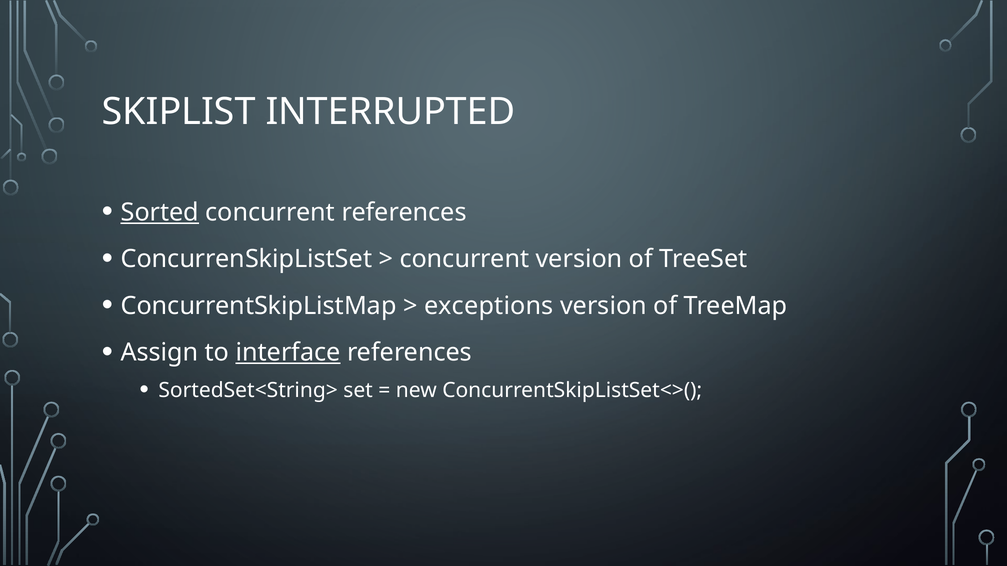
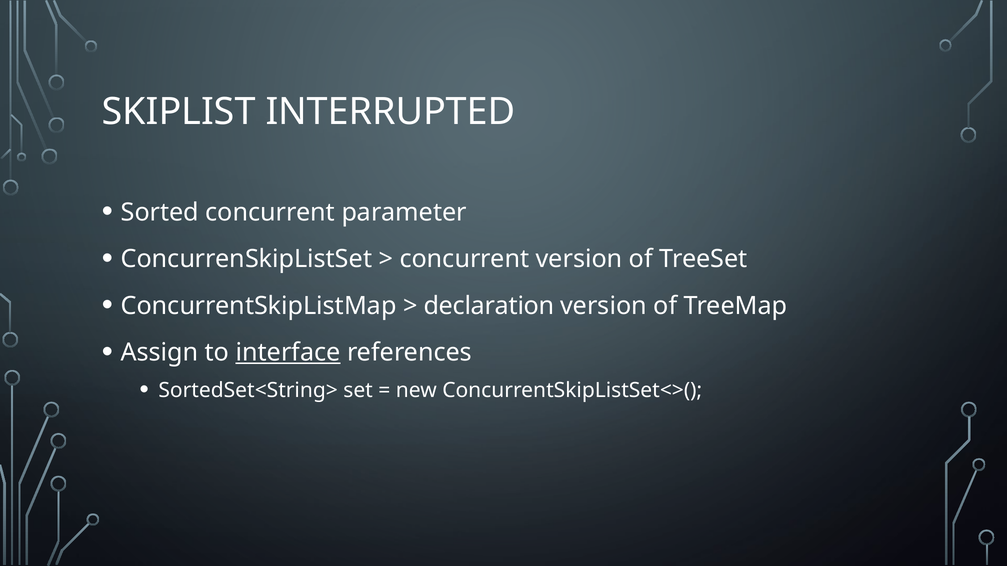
Sorted underline: present -> none (160, 212)
concurrent references: references -> parameter (404, 212)
exceptions: exceptions -> declaration (489, 306)
